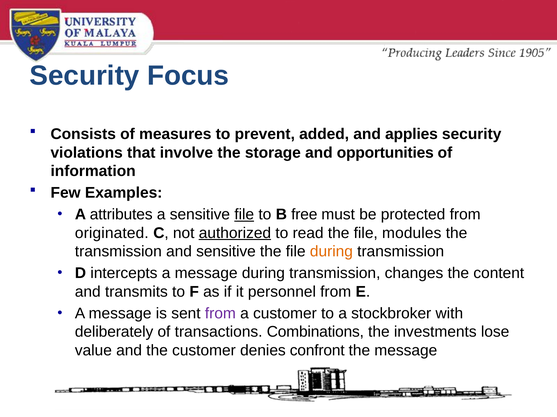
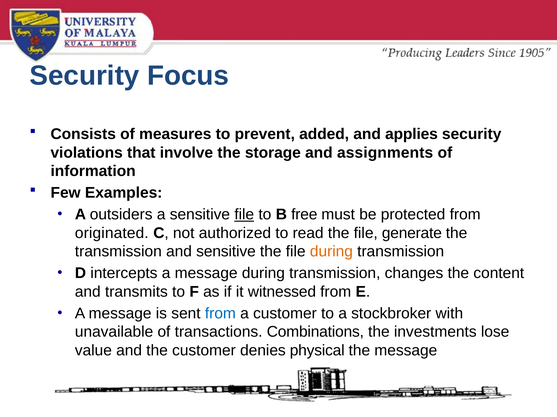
opportunities: opportunities -> assignments (385, 153)
attributes: attributes -> outsiders (121, 215)
authorized underline: present -> none (235, 233)
modules: modules -> generate (412, 233)
personnel: personnel -> witnessed (282, 292)
from colour: purple -> blue (220, 314)
deliberately: deliberately -> unavailable (114, 332)
confront: confront -> physical (317, 351)
